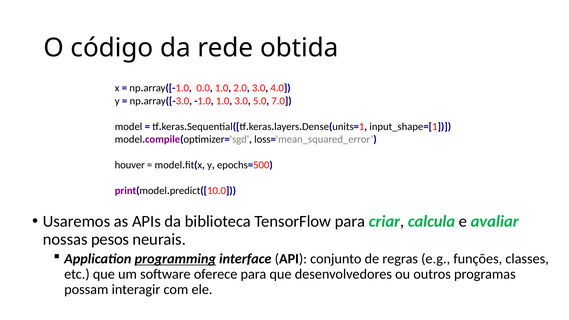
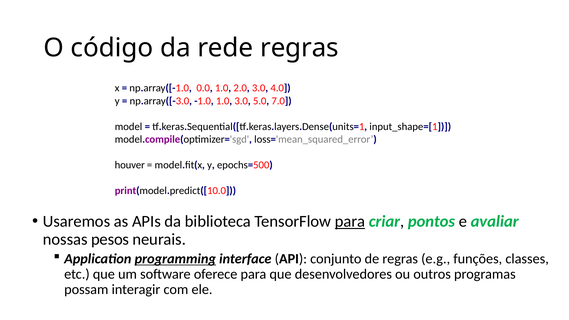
rede obtida: obtida -> regras (299, 48)
para underline: none -> present (350, 221)
calcula: calcula -> pontos (431, 221)
